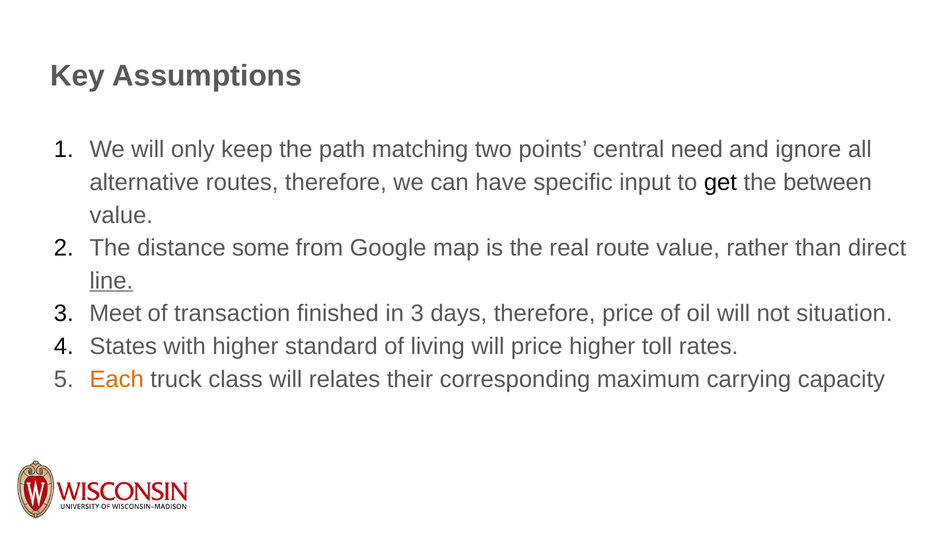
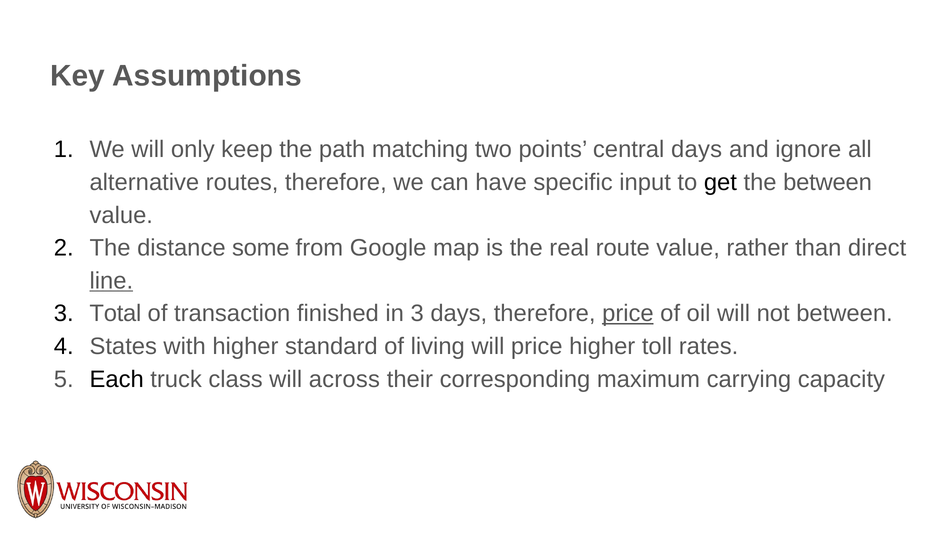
central need: need -> days (697, 150)
Meet: Meet -> Total (115, 314)
price underline: none -> present (628, 314)
not situation: situation -> between (844, 314)
Each colour: orange -> black (117, 380)
relates: relates -> across (344, 380)
